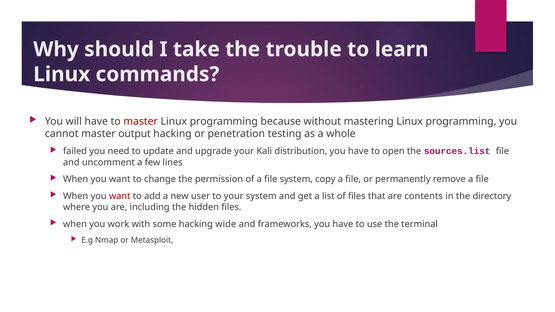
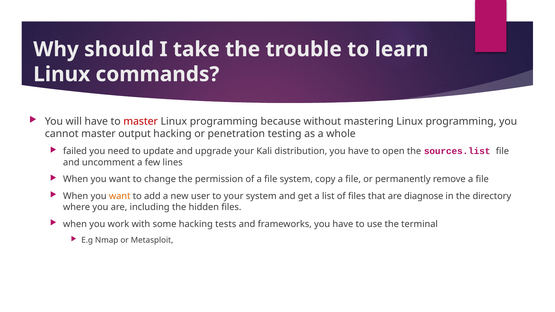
want colour: red -> orange (120, 196)
contents: contents -> diagnose (424, 196)
wide: wide -> tests (226, 224)
